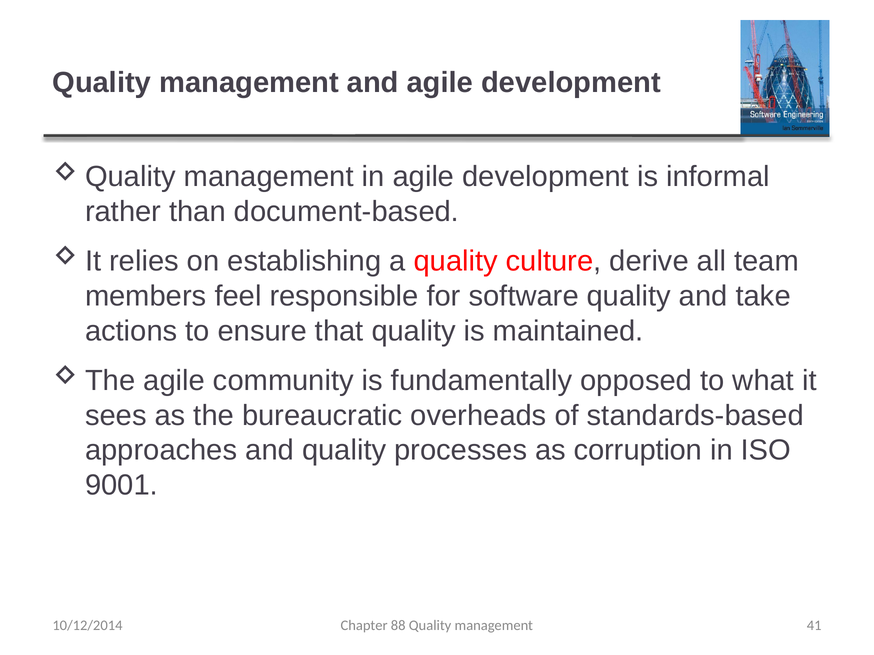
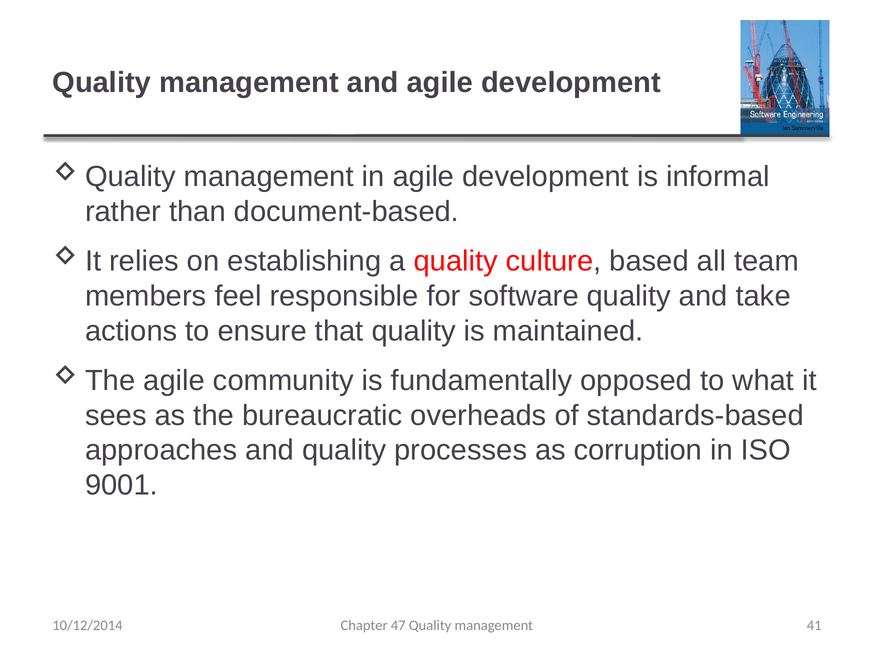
derive: derive -> based (649, 261)
88: 88 -> 47 (398, 626)
